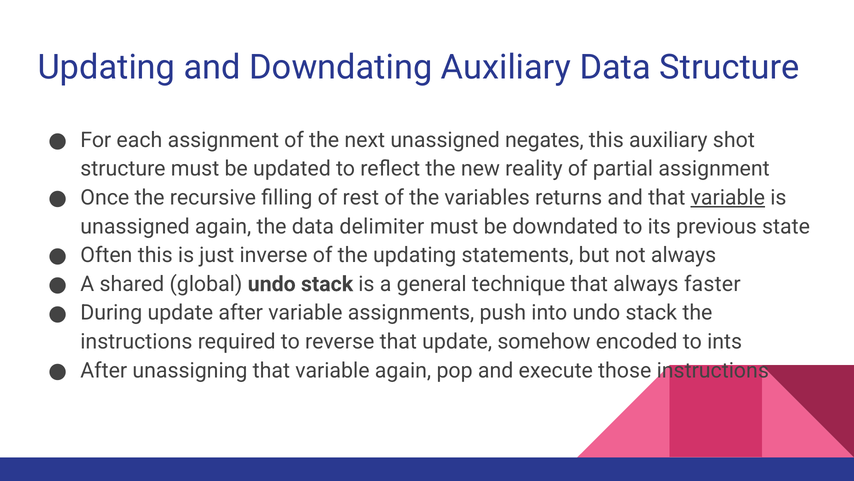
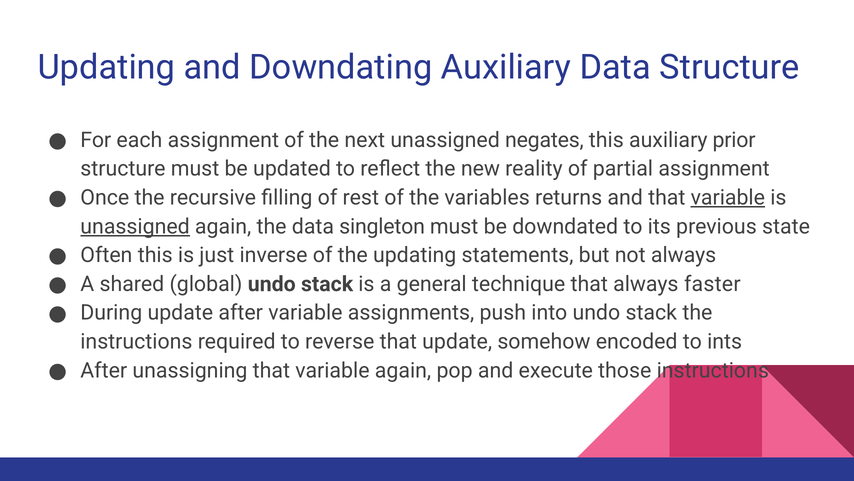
shot: shot -> prior (734, 140)
unassigned underline: none -> present (135, 226)
delimiter: delimiter -> singleton (382, 226)
